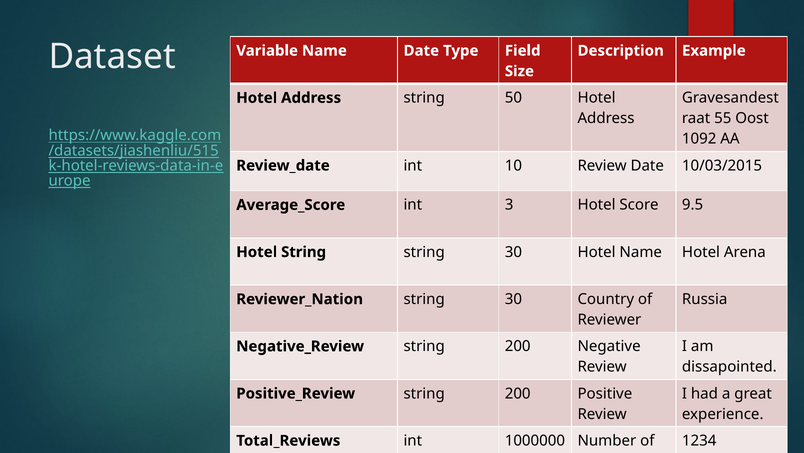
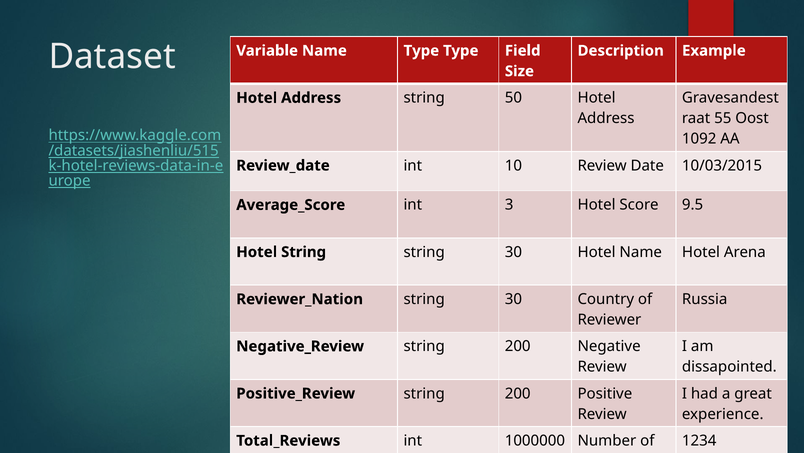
Name Date: Date -> Type (421, 51)
